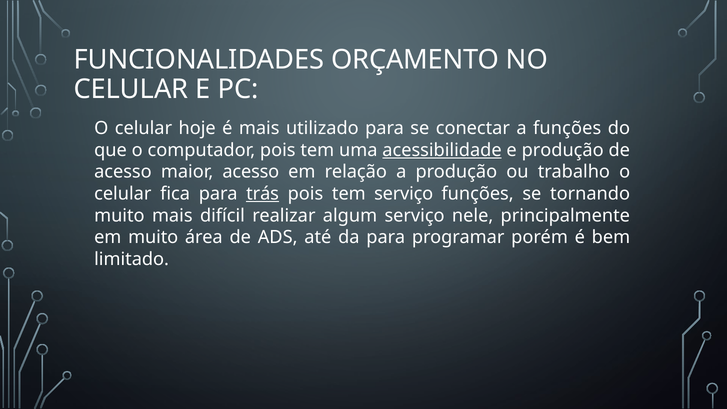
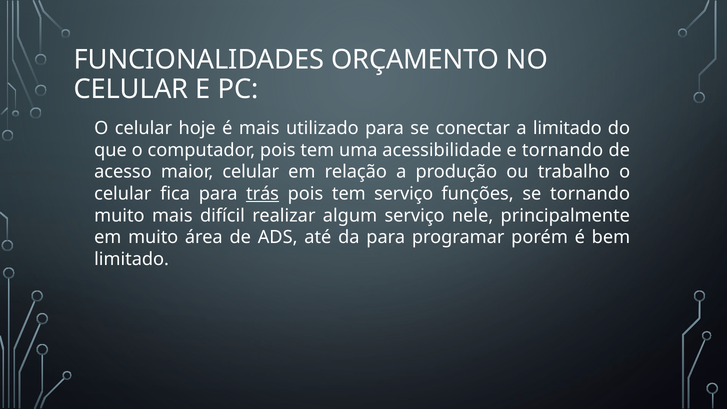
a funções: funções -> limitado (567, 128)
acessibilidade underline: present -> none (442, 150)
e produção: produção -> tornando (563, 150)
maior acesso: acesso -> celular (251, 172)
